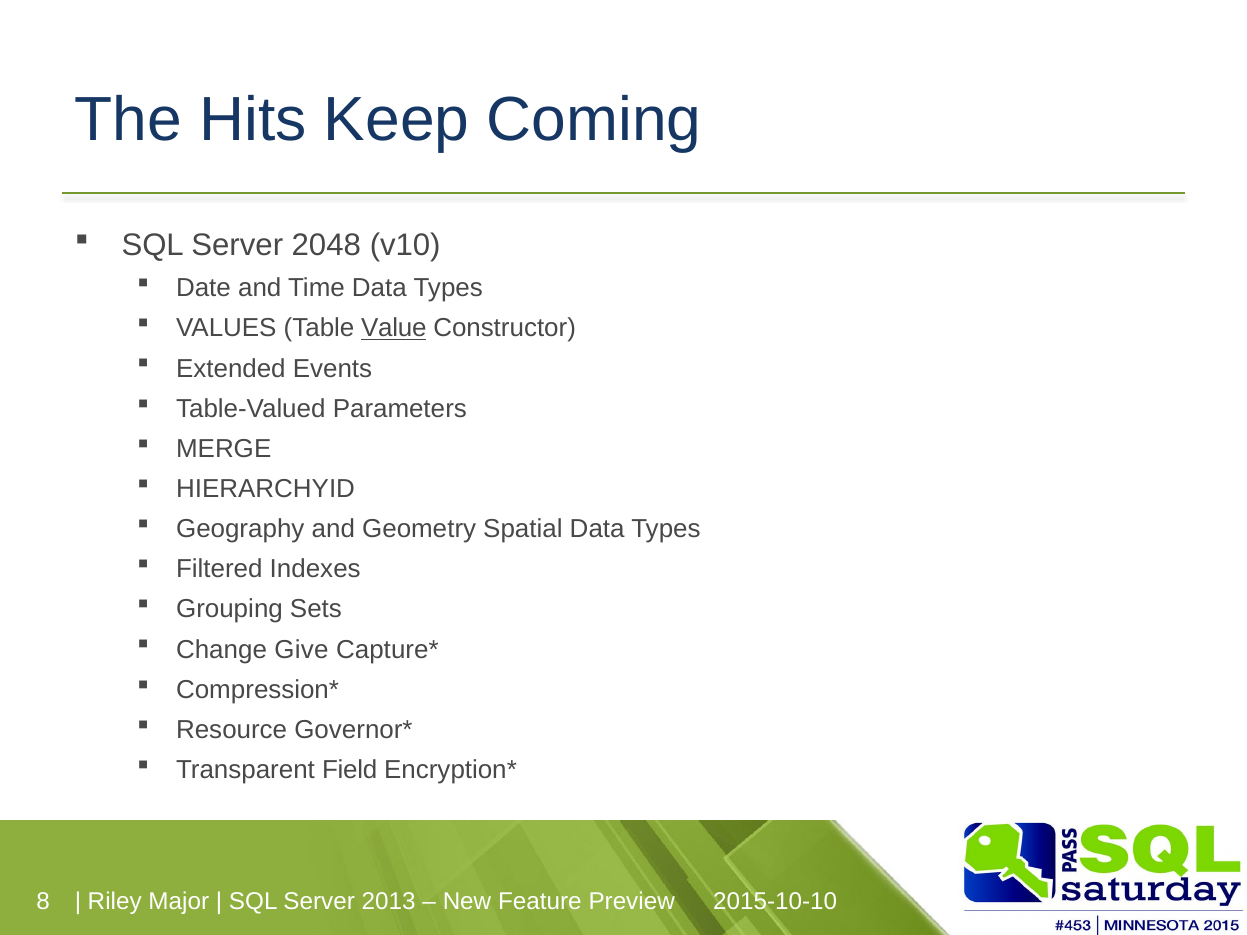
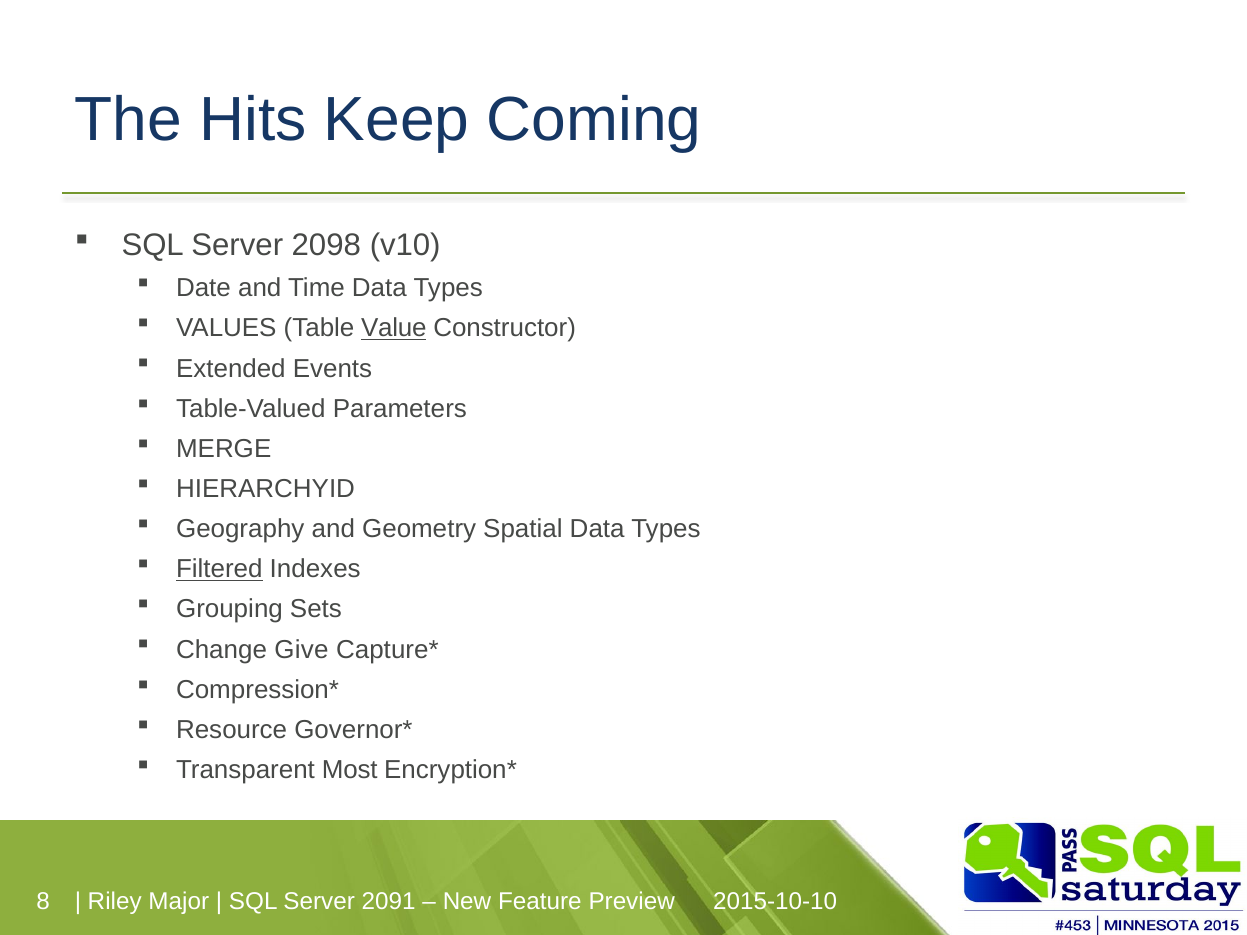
2048: 2048 -> 2098 (326, 245)
Filtered underline: none -> present (219, 569)
Field: Field -> Most (350, 770)
2013: 2013 -> 2091 (389, 902)
